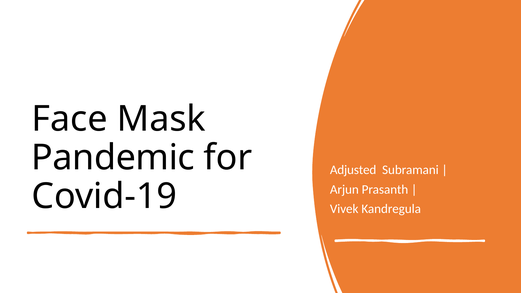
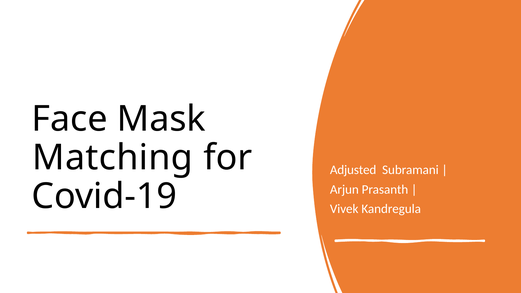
Pandemic: Pandemic -> Matching (113, 158)
